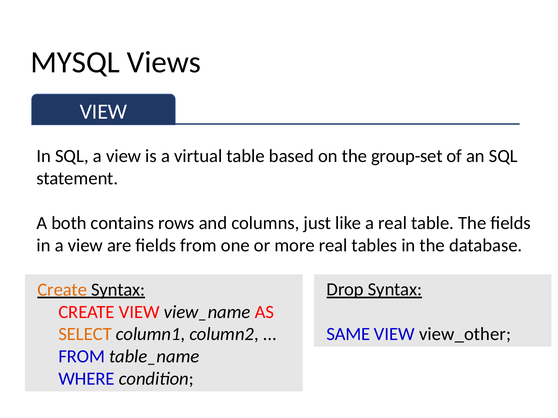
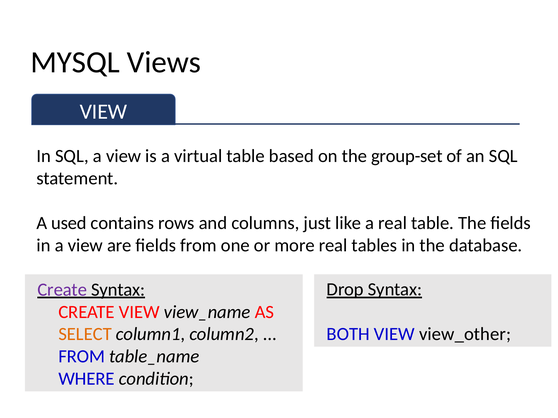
both: both -> used (69, 223)
Create colour: orange -> purple (62, 290)
SAME: SAME -> BOTH (348, 335)
